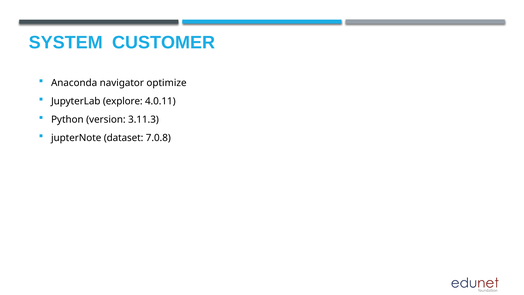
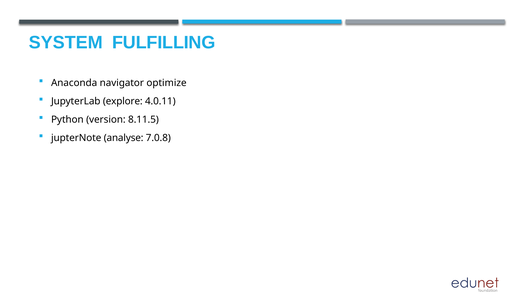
CUSTOMER: CUSTOMER -> FULFILLING (164, 42)
3.11.3: 3.11.3 -> 8.11.5 (143, 119)
dataset: dataset -> analyse (124, 138)
